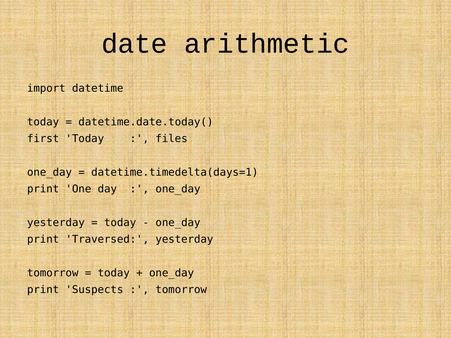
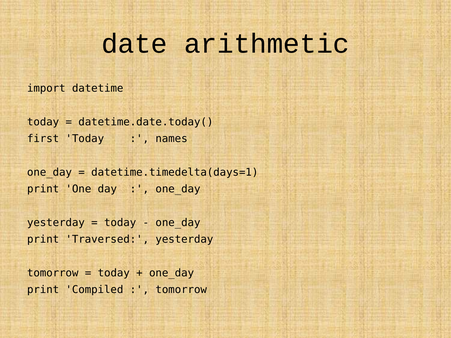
files: files -> names (172, 139)
Suspects: Suspects -> Compiled (94, 290)
